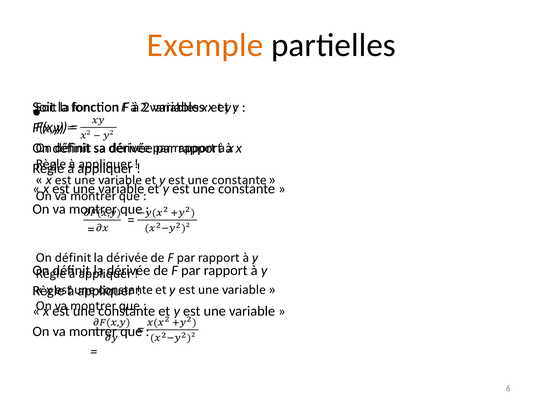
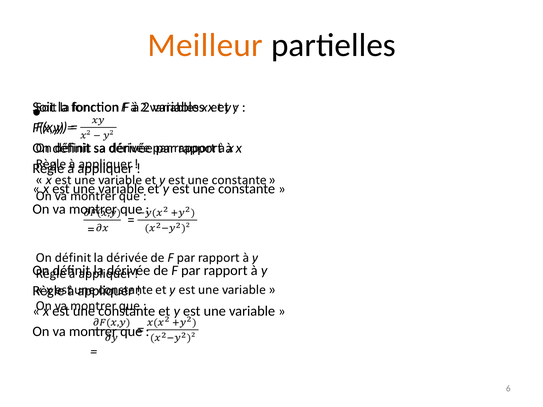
Exemple: Exemple -> Meilleur (205, 45)
